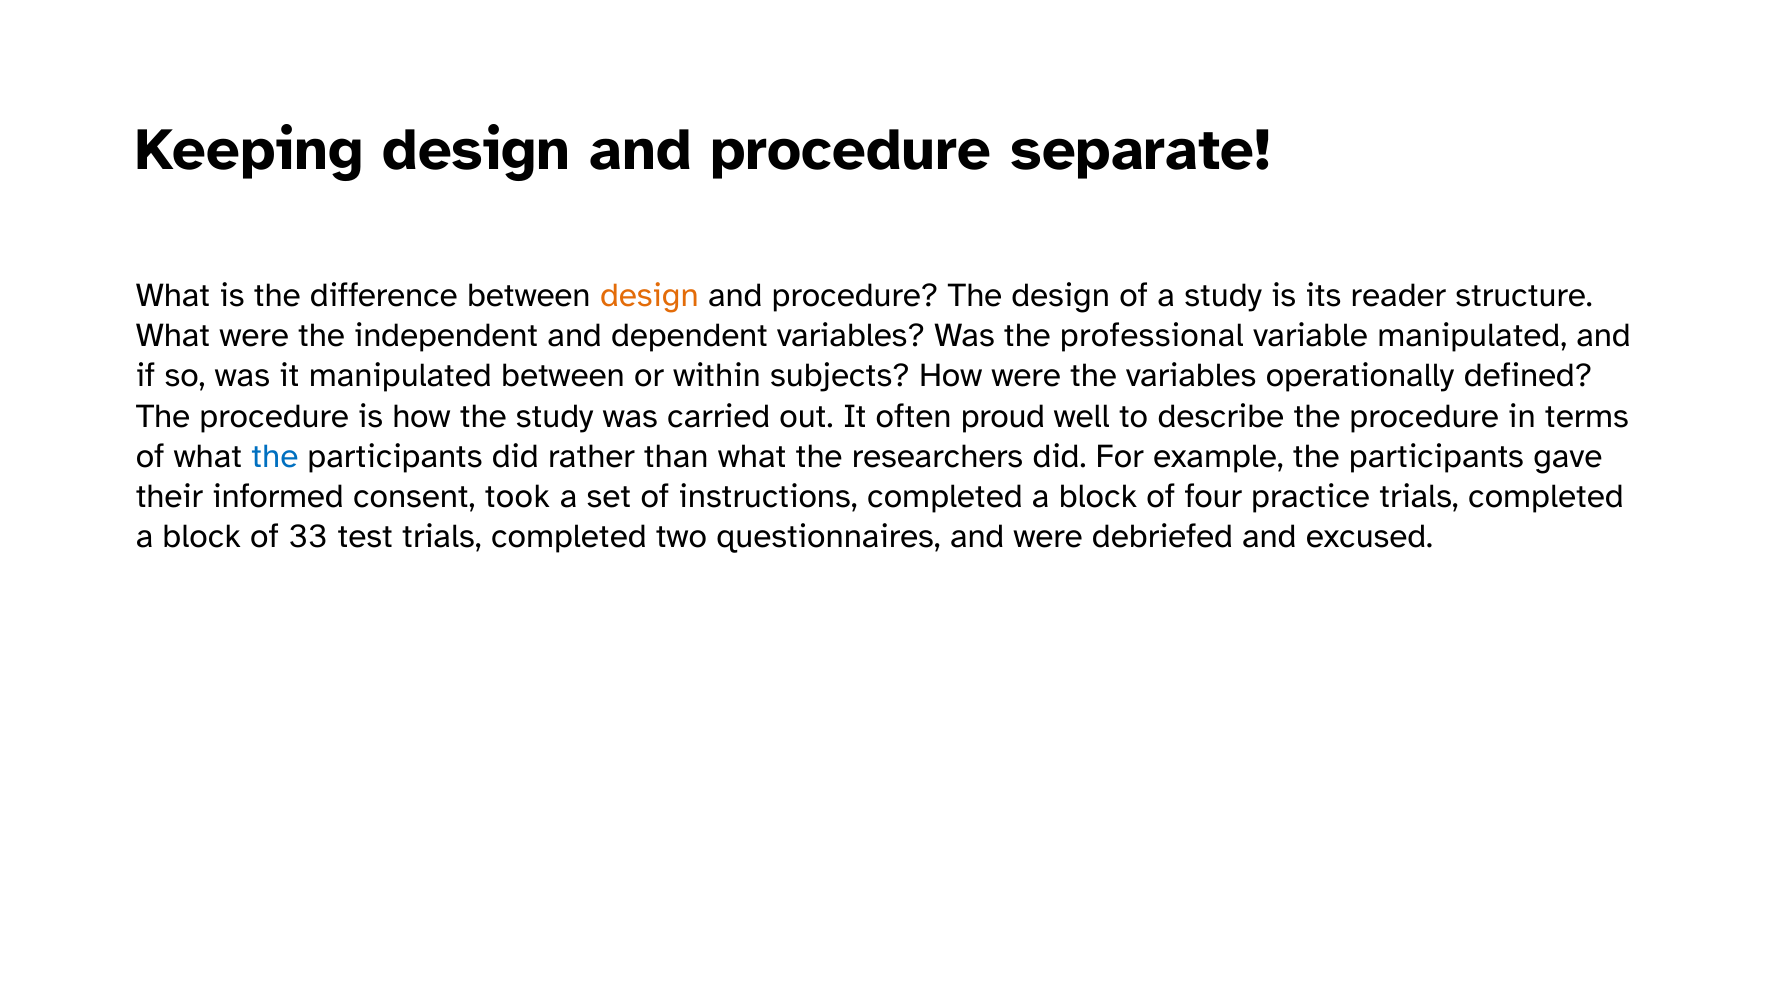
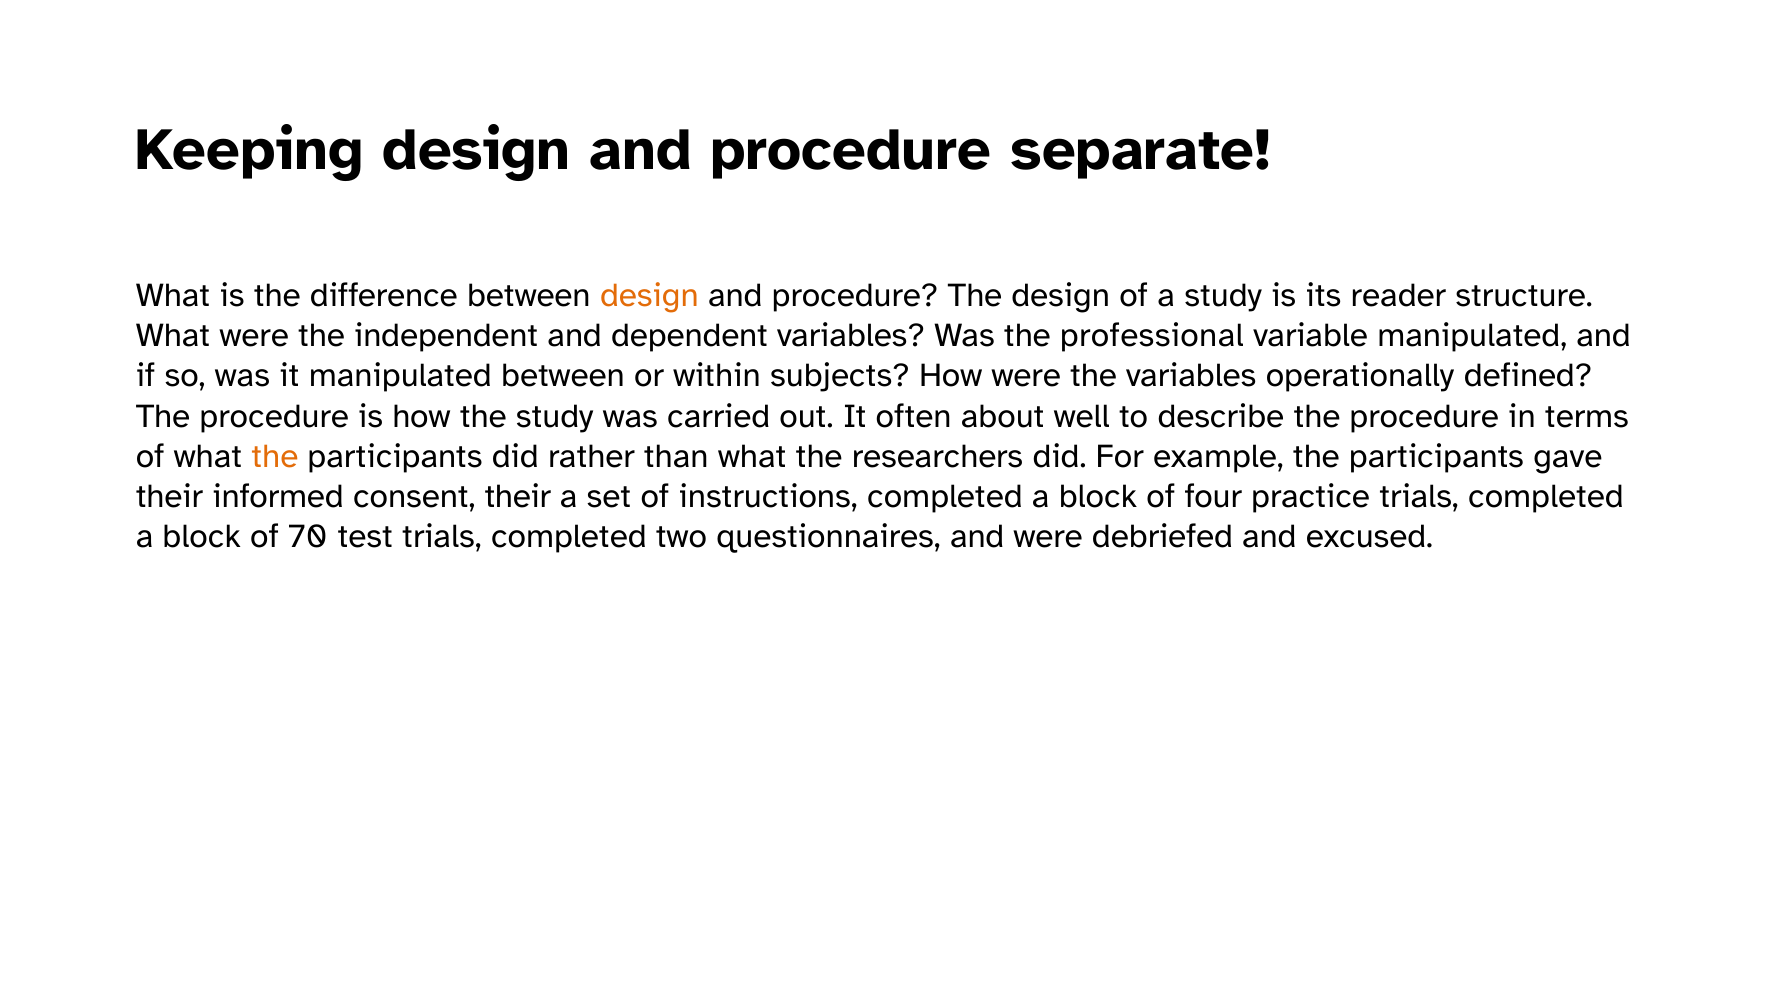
proud: proud -> about (1003, 416)
the colour: blue -> orange (275, 456)
consent took: took -> their (518, 496)
33: 33 -> 70 (308, 536)
